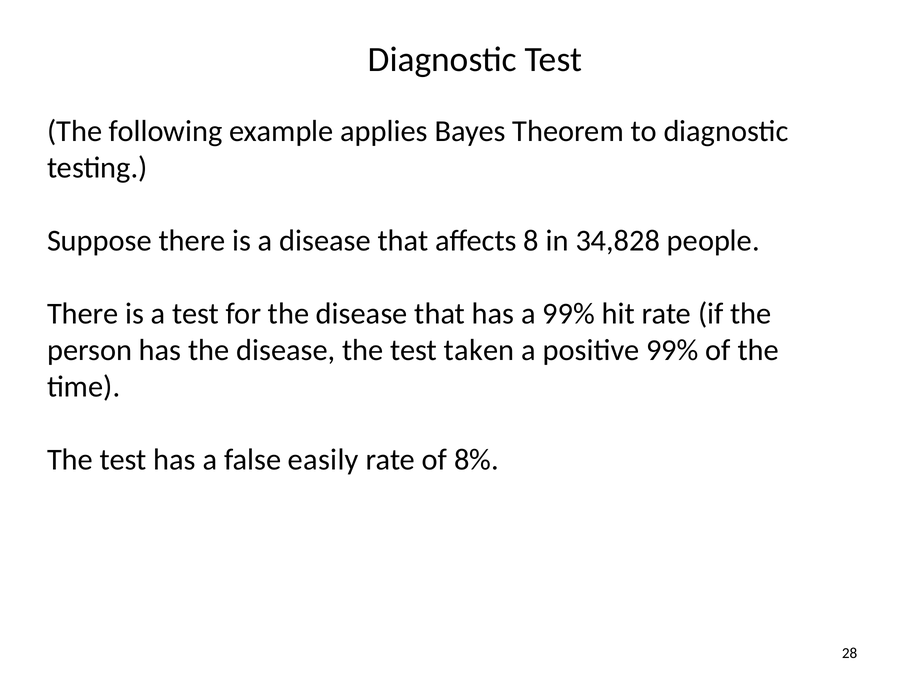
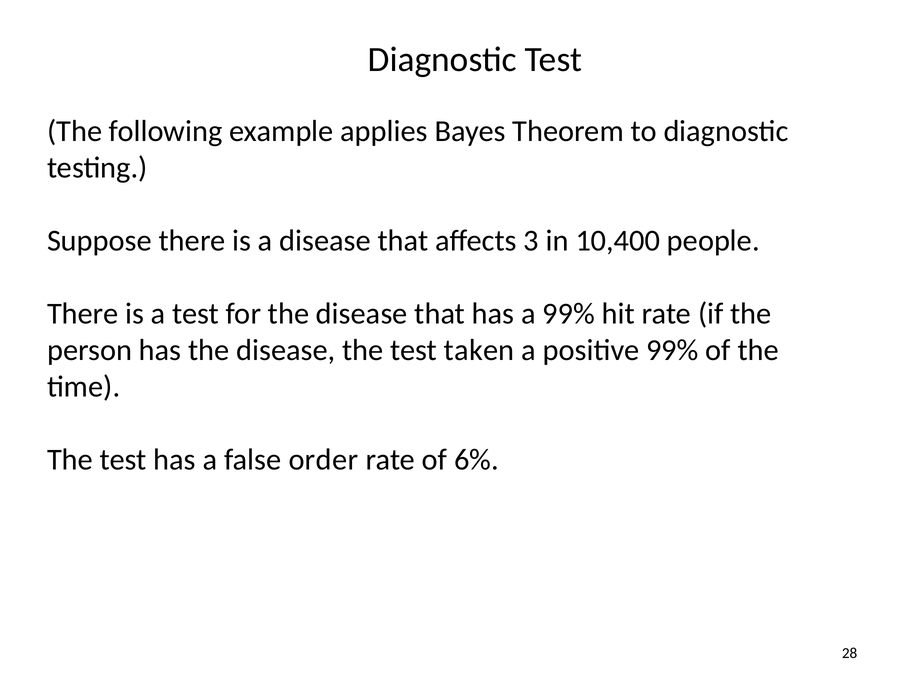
8: 8 -> 3 (531, 241)
34,828: 34,828 -> 10,400 (618, 241)
easily: easily -> order (323, 460)
8%: 8% -> 6% (476, 460)
